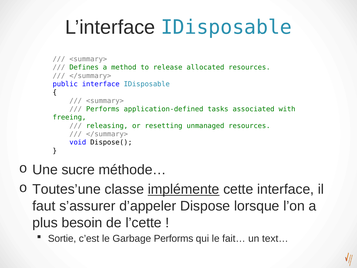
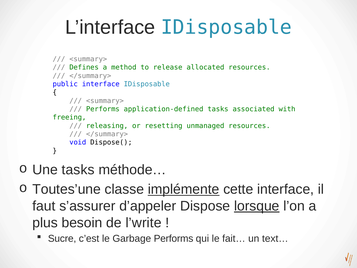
Une sucre: sucre -> tasks (78, 170)
lorsque underline: none -> present (257, 206)
l’cette: l’cette -> l’write (144, 222)
Sortie: Sortie -> Sucre (62, 238)
